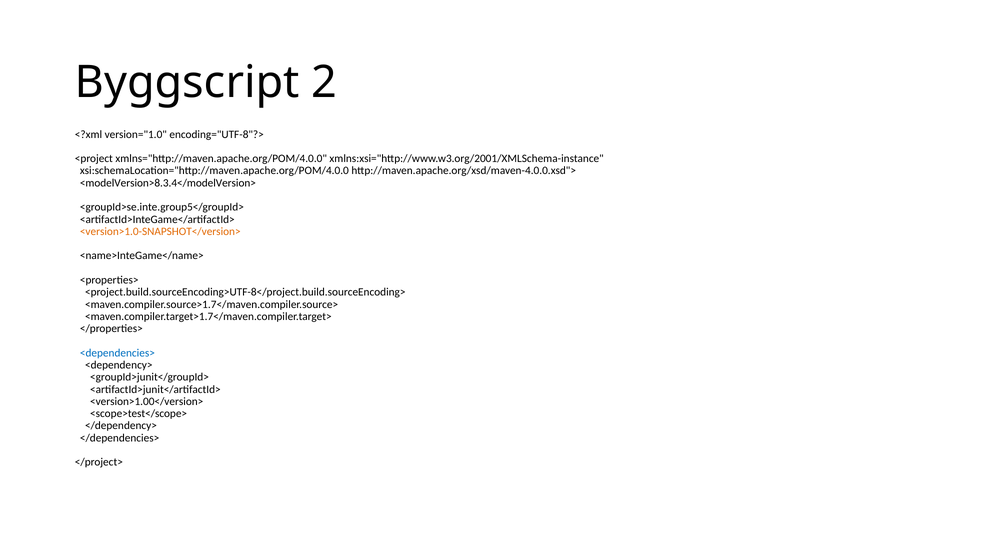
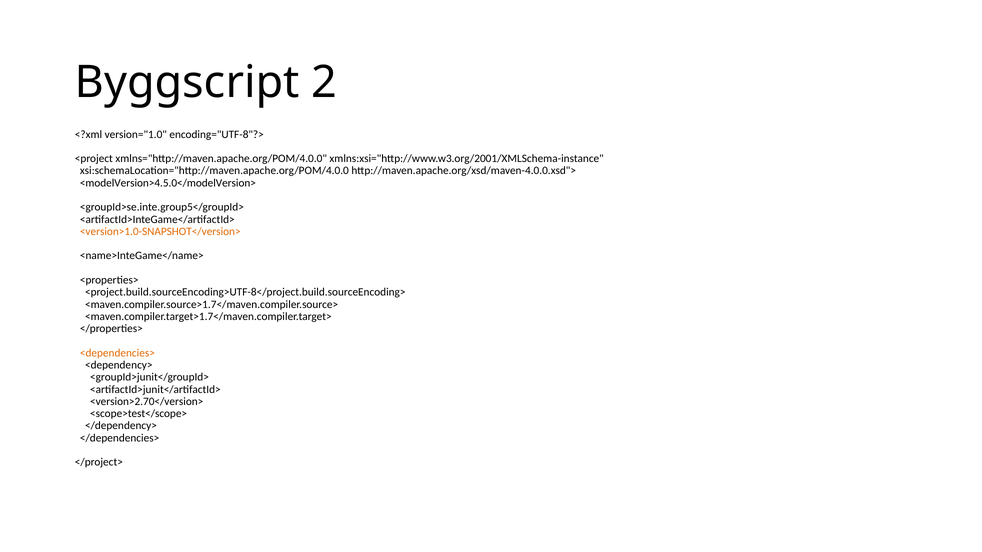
<modelVersion>8.3.4</modelVersion>: <modelVersion>8.3.4</modelVersion> -> <modelVersion>4.5.0</modelVersion> (168, 183)
<dependencies> colour: blue -> orange (117, 353)
<version>1.00</version>: <version>1.00</version> -> <version>2.70</version> (147, 402)
